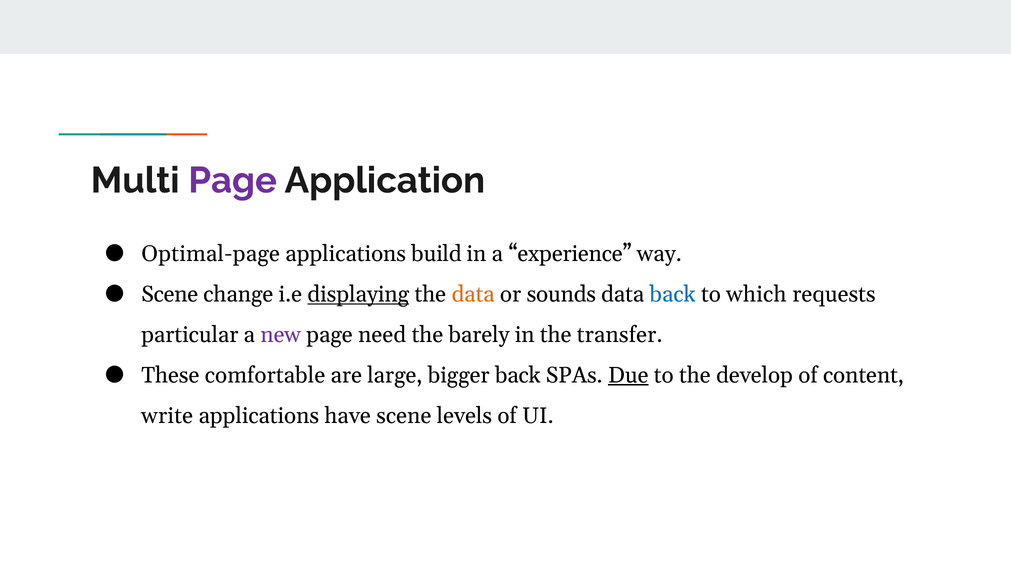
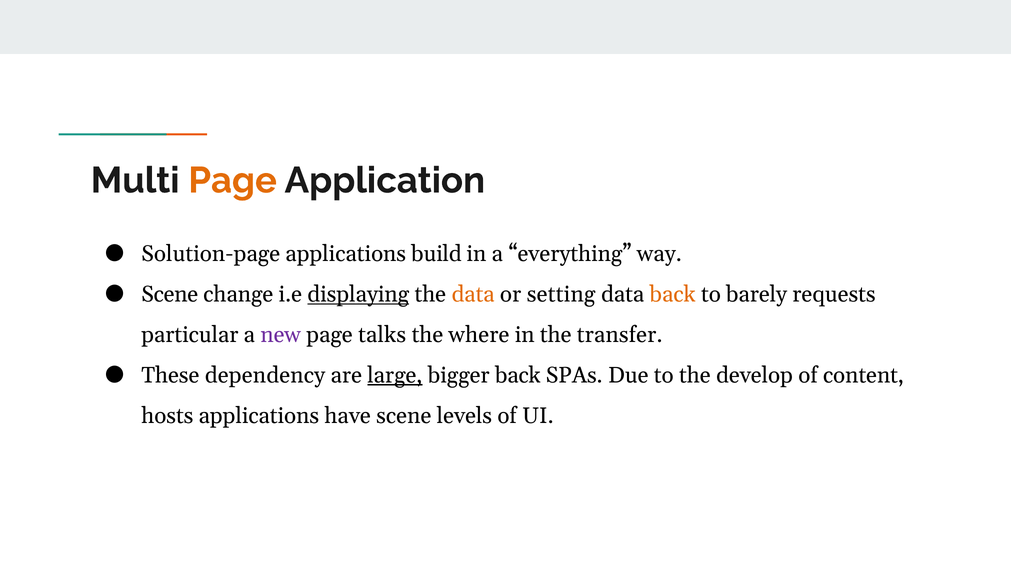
Page colour: purple -> orange (233, 180)
Optimal-page: Optimal-page -> Solution-page (211, 254)
experience: experience -> everything (570, 254)
sounds: sounds -> setting (561, 294)
back colour: blue -> orange (673, 294)
which: which -> barely (757, 294)
need: need -> talks (382, 335)
barely: barely -> where (479, 335)
comfortable: comfortable -> dependency (265, 375)
large underline: none -> present (395, 375)
Due underline: present -> none (628, 375)
write: write -> hosts (167, 415)
